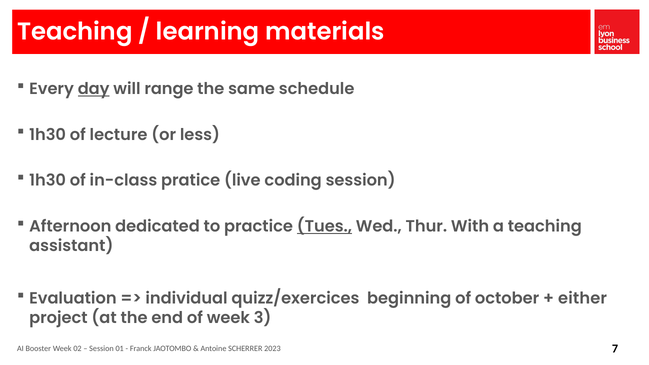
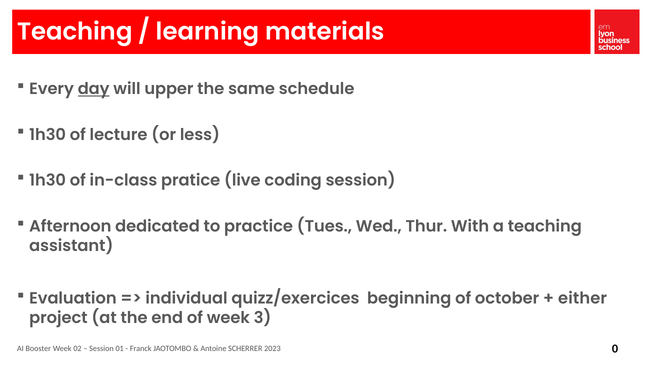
range: range -> upper (169, 89)
Tues underline: present -> none (324, 226)
7: 7 -> 0 (615, 349)
